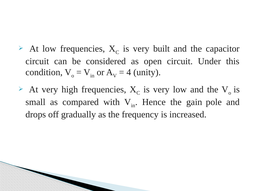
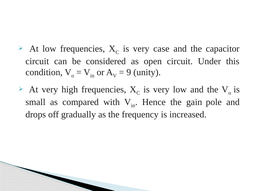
built: built -> case (161, 49)
4: 4 -> 9 (129, 72)
